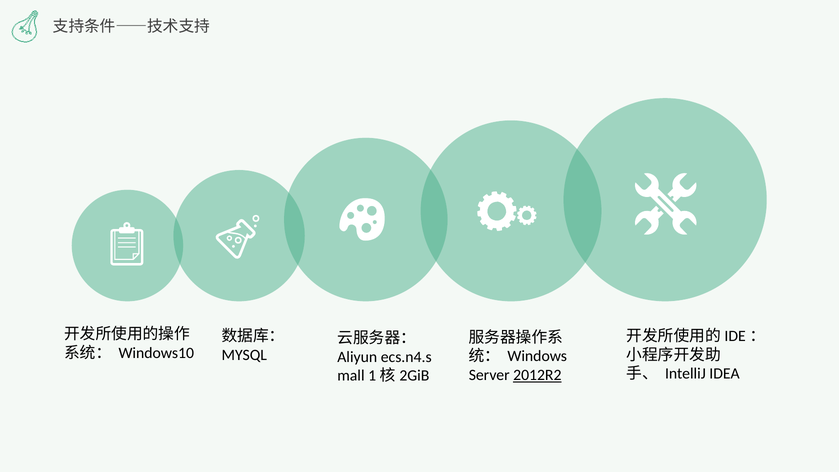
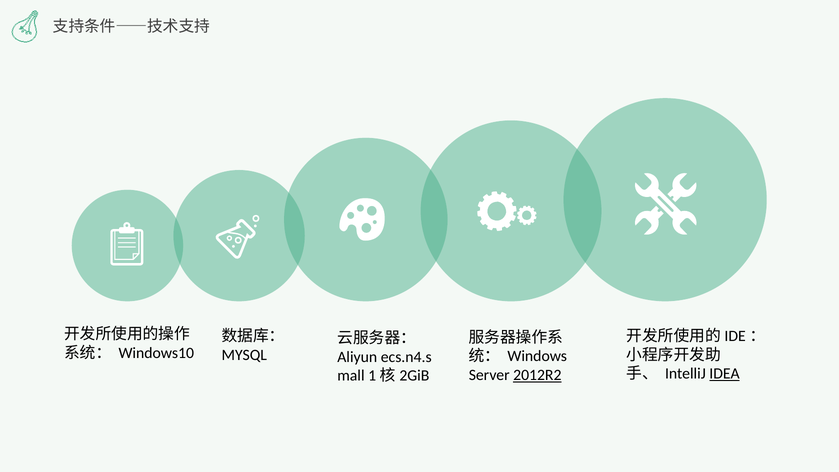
IDEA underline: none -> present (725, 374)
